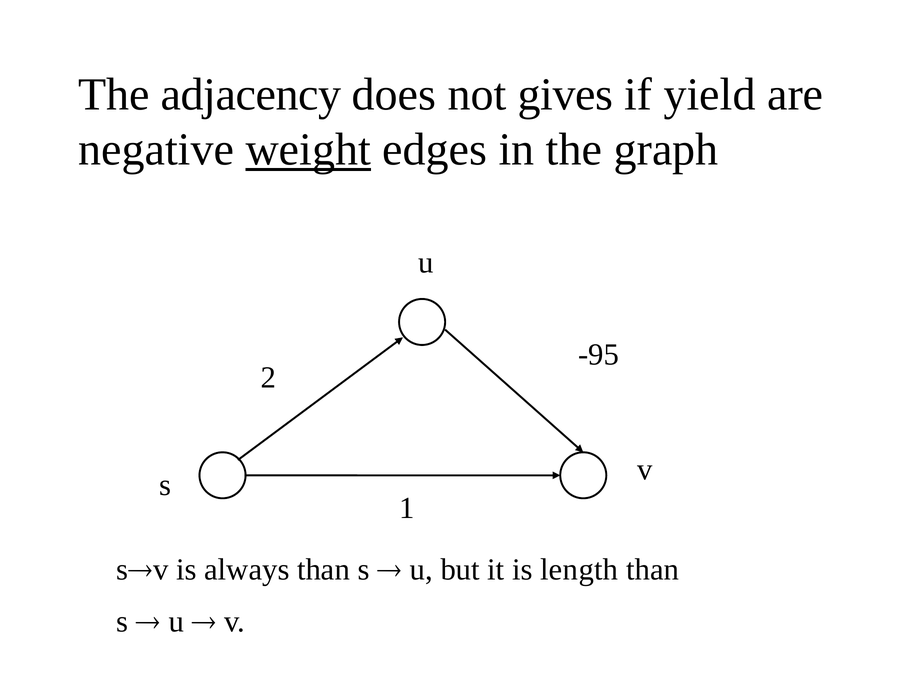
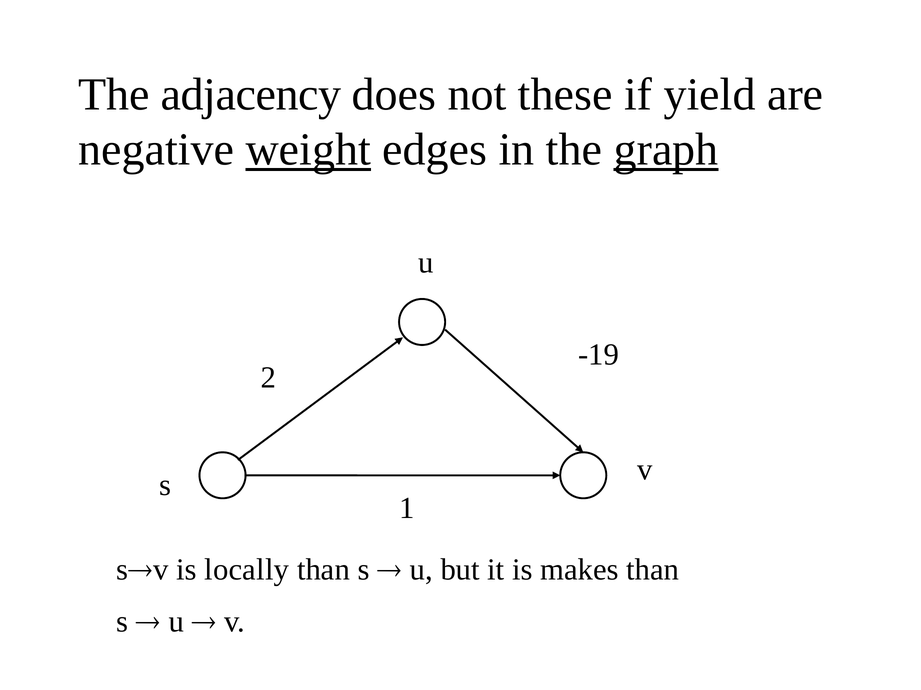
gives: gives -> these (565, 95)
graph underline: none -> present (666, 150)
-95: -95 -> -19 (599, 355)
always: always -> locally (247, 570)
length: length -> makes (579, 570)
